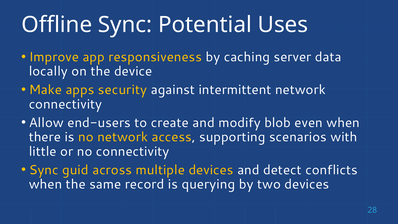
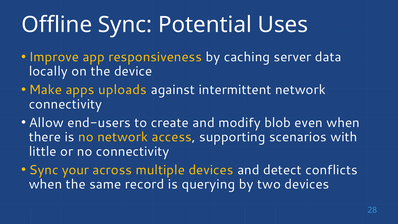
security: security -> uploads (122, 90)
guid: guid -> your (75, 170)
